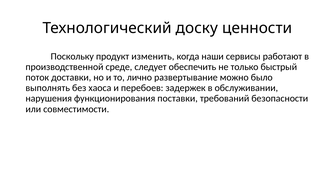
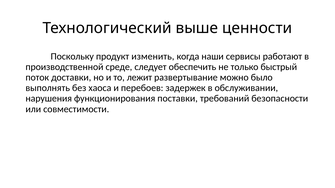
доску: доску -> выше (197, 28)
лично: лично -> лежит (139, 78)
